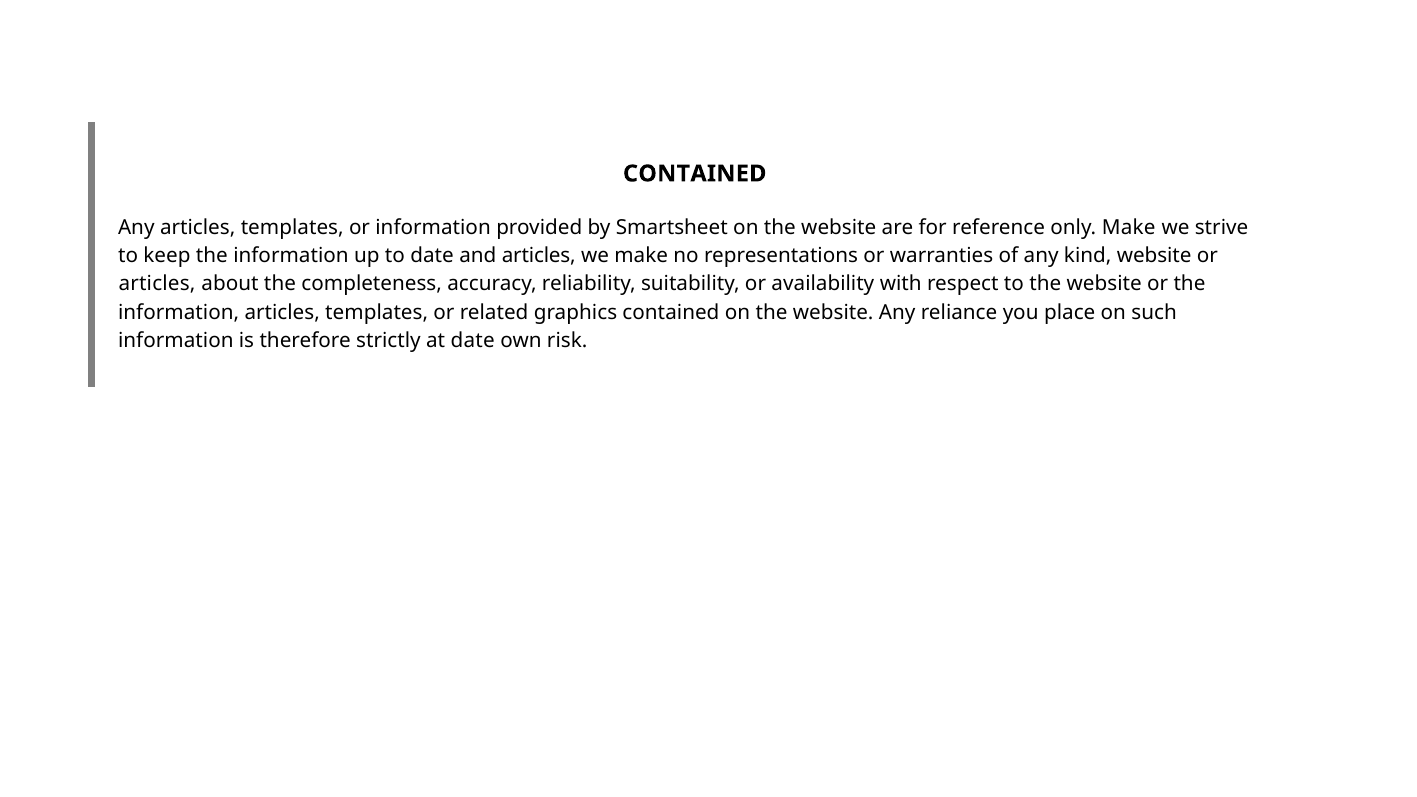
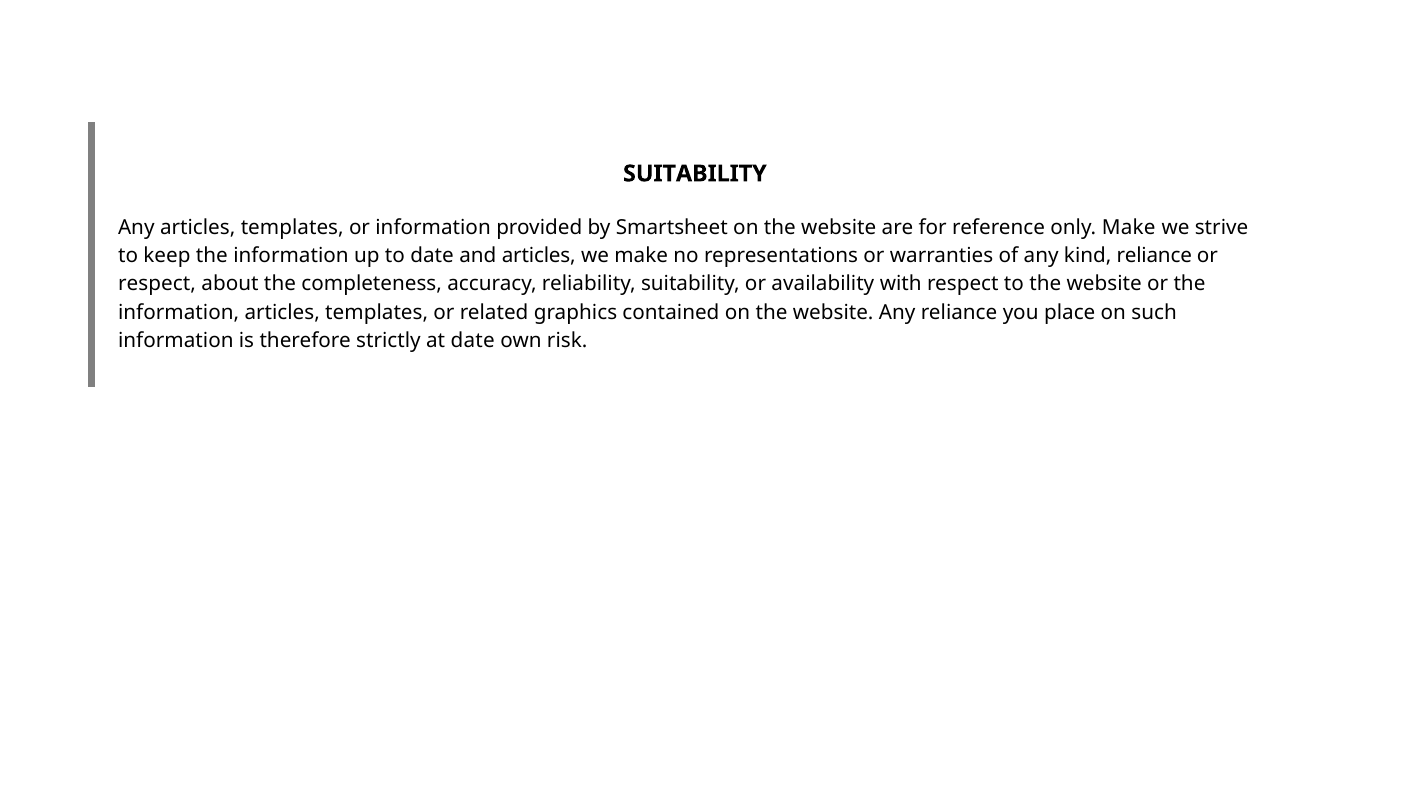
CONTAINED: CONTAINED -> SUITABILITY (695, 174)
kind website: website -> reliance (1154, 256)
articles: articles -> respect (157, 284)
